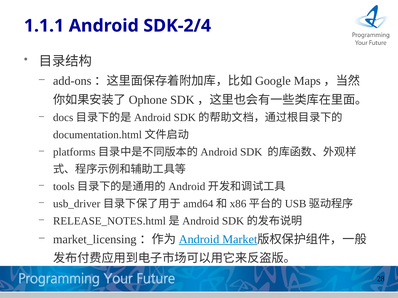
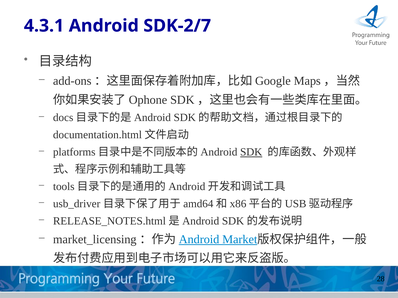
1.1.1: 1.1.1 -> 4.3.1 (44, 26)
SDK-2/4: SDK-2/4 -> SDK-2/7 (177, 26)
SDK underline: none -> present (251, 152)
